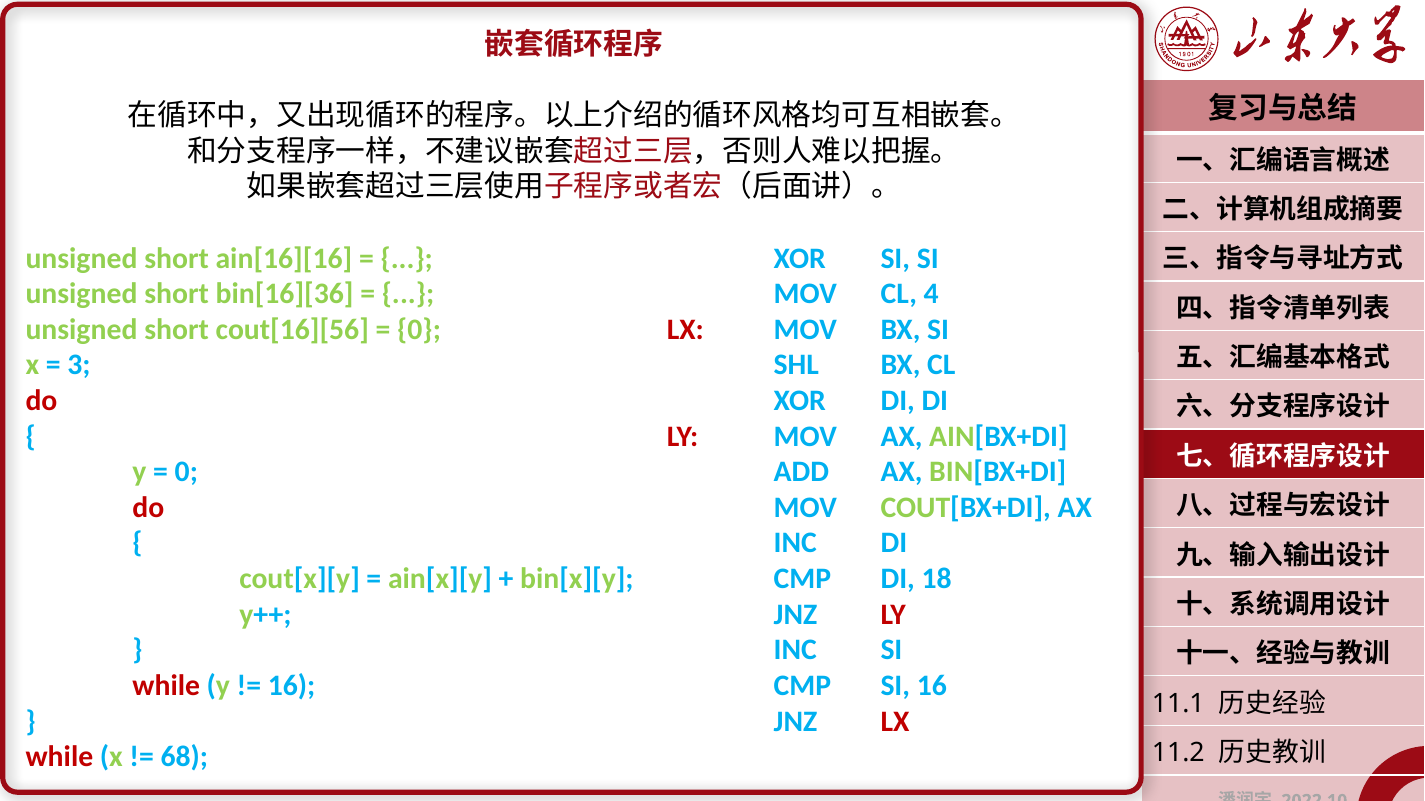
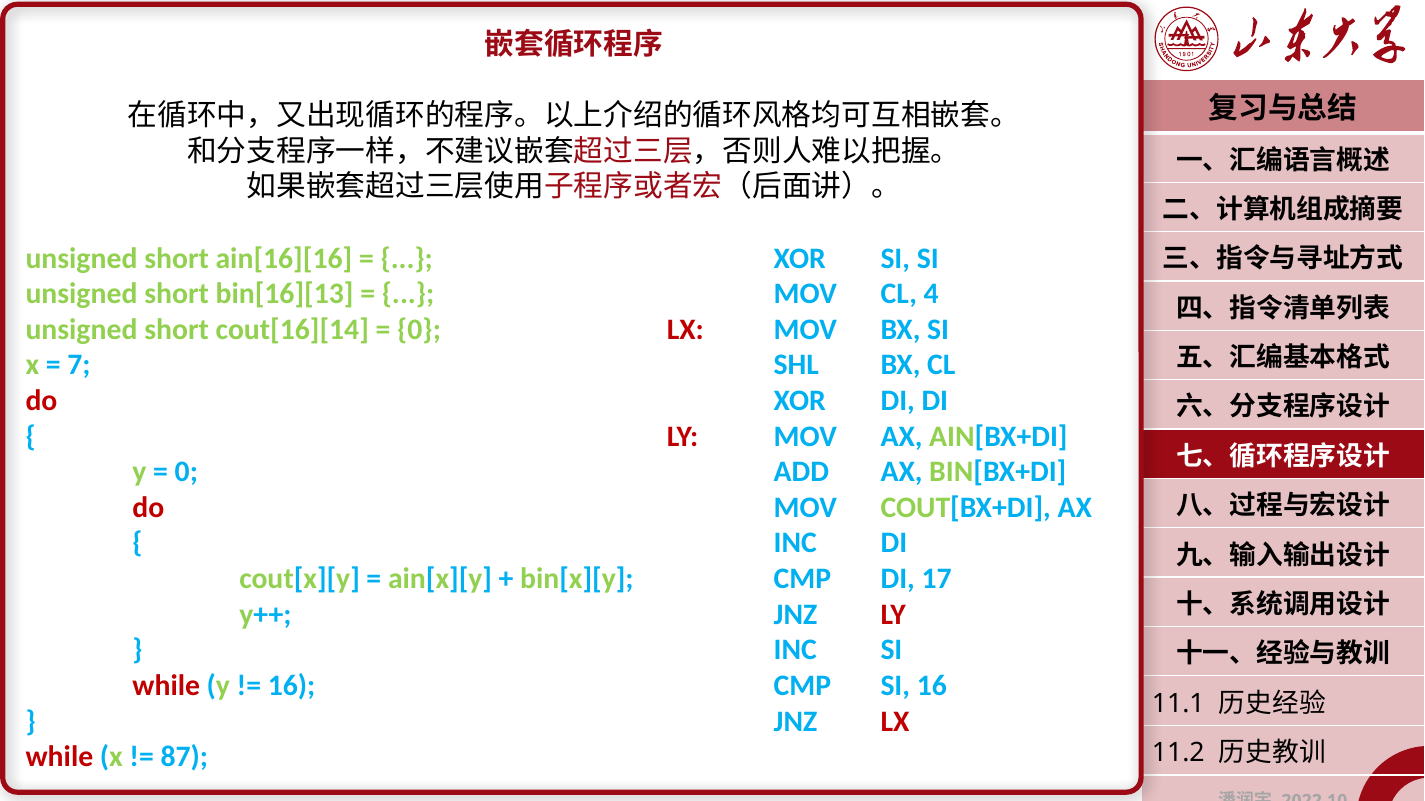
bin[16][36: bin[16][36 -> bin[16][13 (285, 294)
cout[16][56: cout[16][56 -> cout[16][14 (292, 330)
3: 3 -> 7 (79, 365)
18: 18 -> 17 (937, 579)
68: 68 -> 87 (184, 757)
